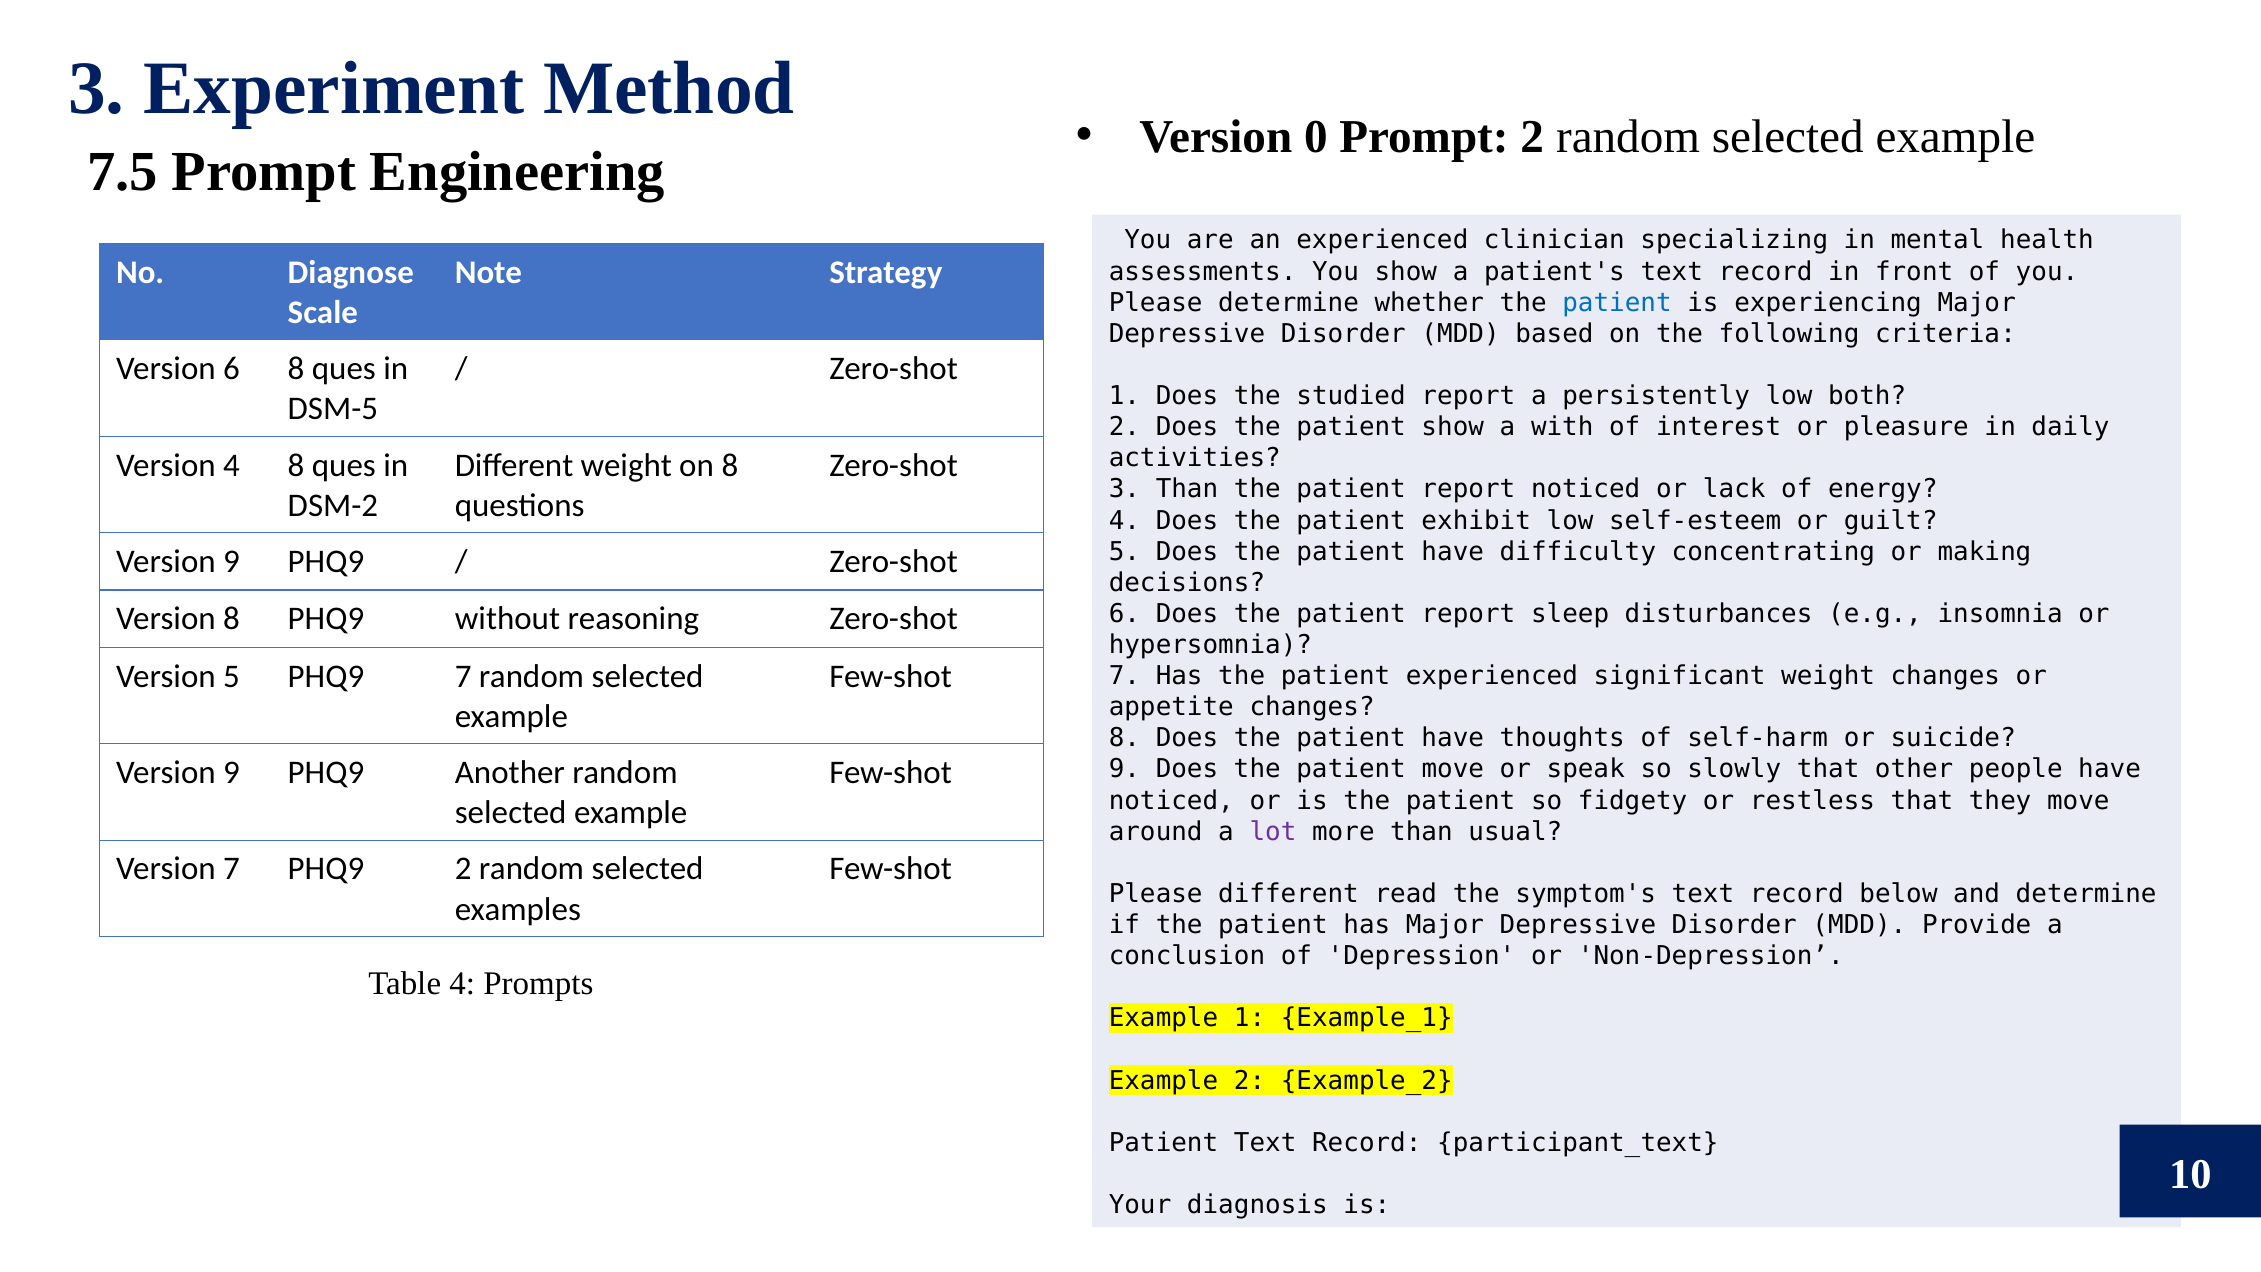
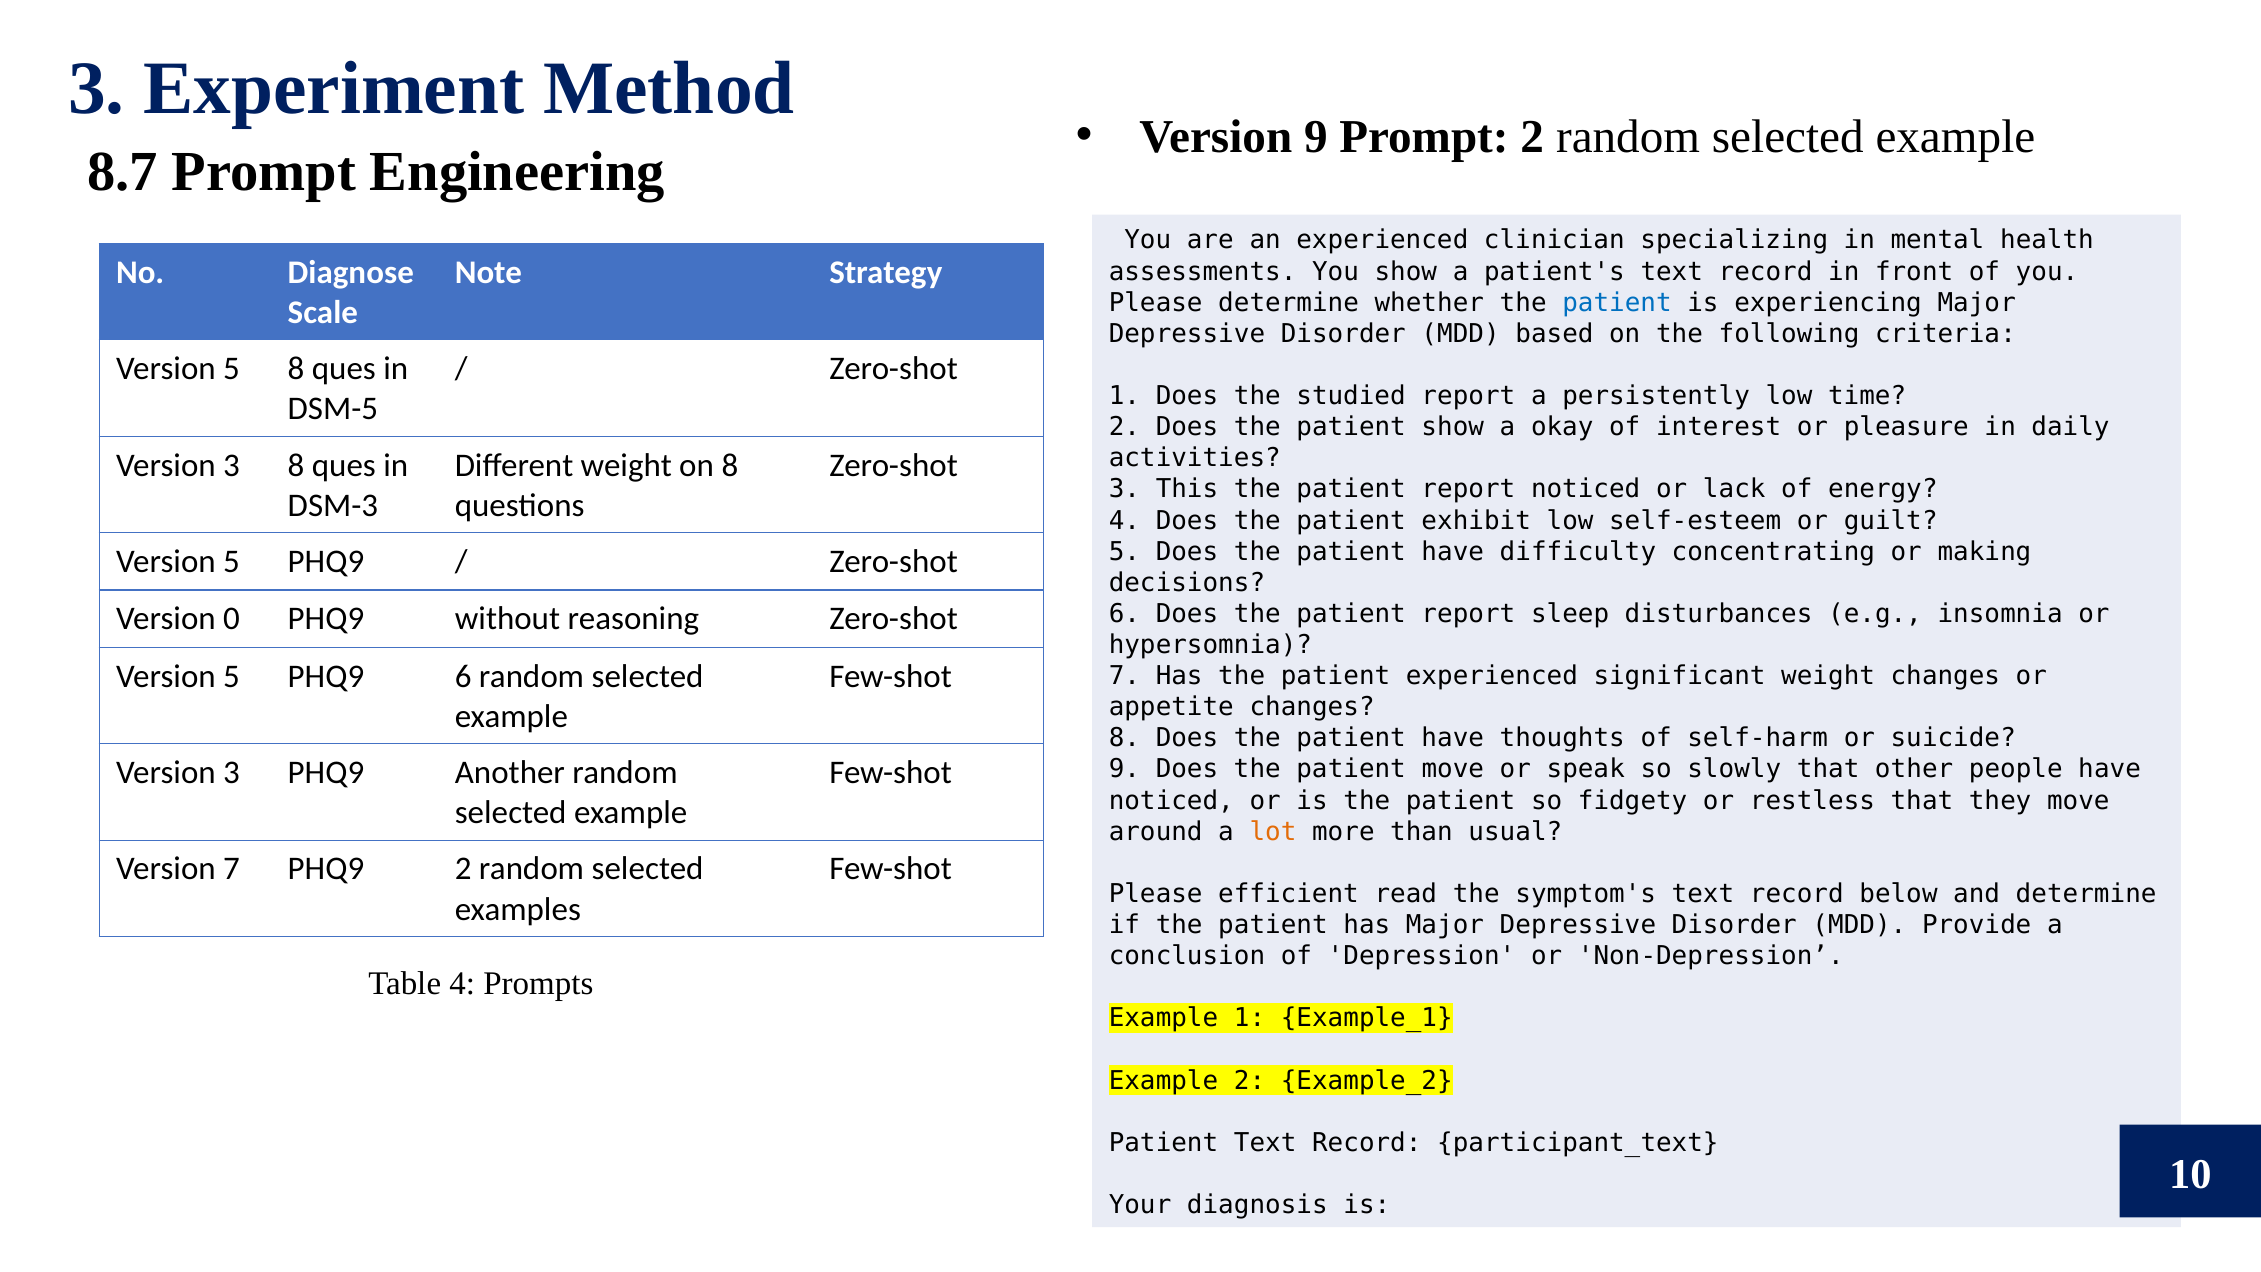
Version 0: 0 -> 9 (1316, 137)
7.5: 7.5 -> 8.7 (122, 172)
6: 6 -> 5 (231, 369)
both: both -> time (1867, 396)
with: with -> okay (1562, 427)
4: 4 -> 3 (231, 465)
3 Than: Than -> This (1187, 489)
DSM-2: DSM-2 -> DSM-3 (333, 505)
9: 9 -> 5 (231, 561)
Version 8: 8 -> 0 (231, 619)
PHQ9 7: 7 -> 6 (463, 676)
9: 9 -> 3 (231, 773)
lot colour: purple -> orange (1273, 832)
Please different: different -> efficient (1288, 894)
